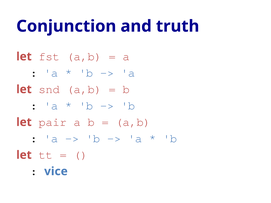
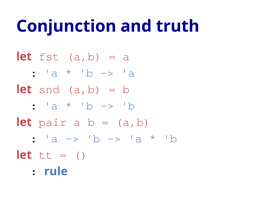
vice: vice -> rule (56, 172)
